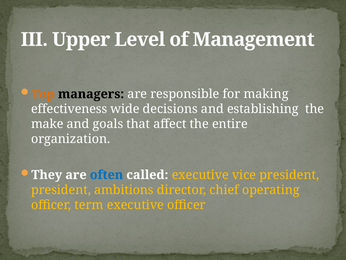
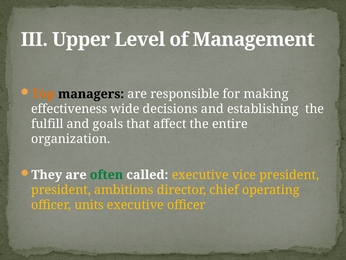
make: make -> fulfill (47, 124)
often colour: blue -> green (106, 175)
term: term -> units (89, 205)
